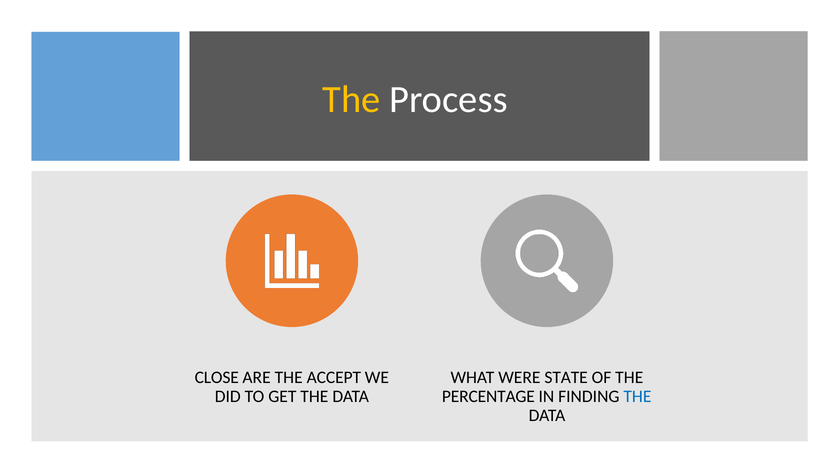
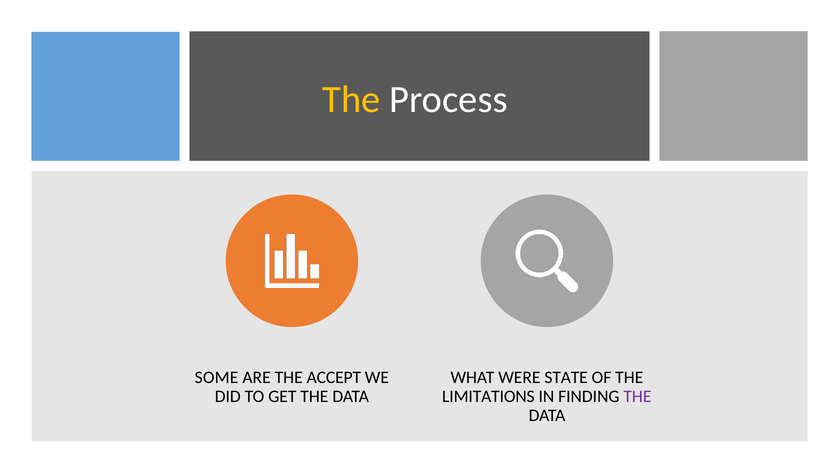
CLOSE: CLOSE -> SOME (217, 377)
PERCENTAGE: PERCENTAGE -> LIMITATIONS (488, 396)
THE colour: blue -> purple (637, 396)
